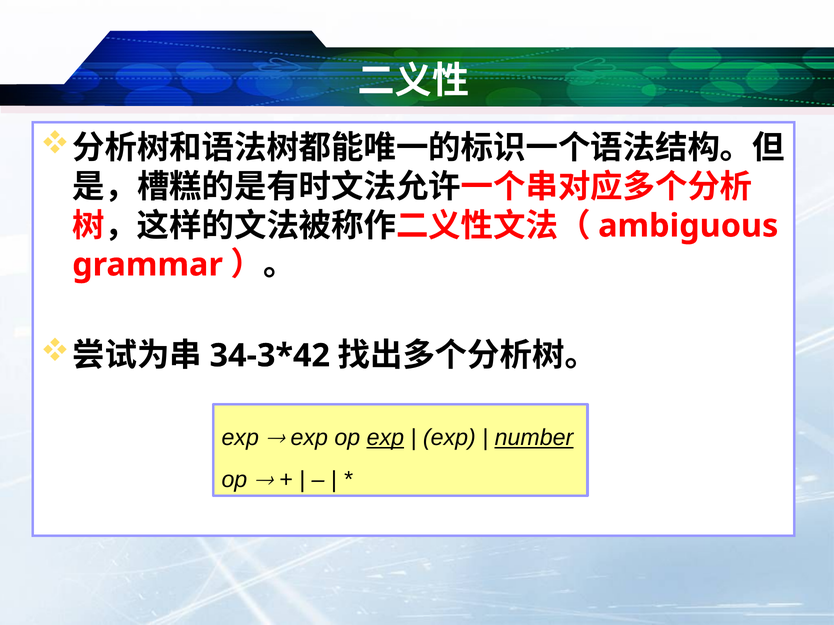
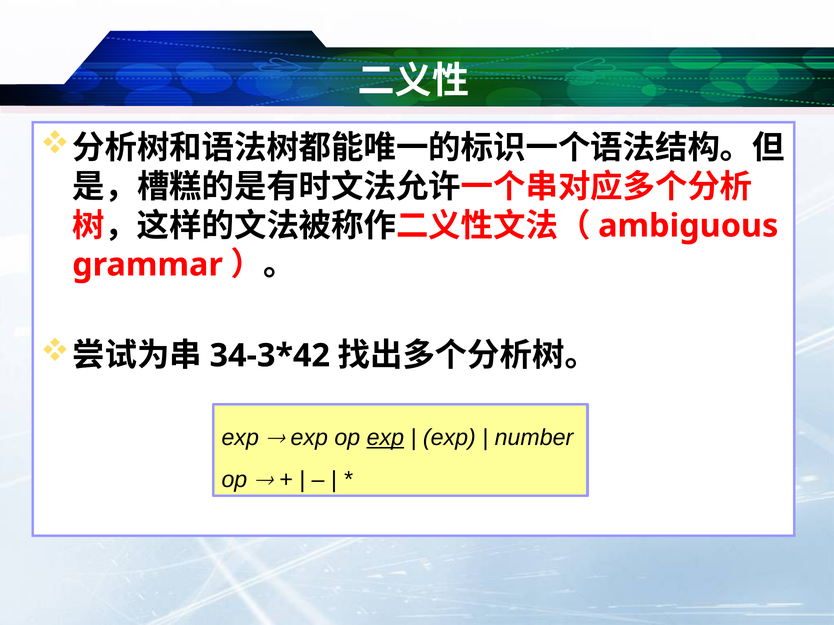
number underline: present -> none (534, 438)
